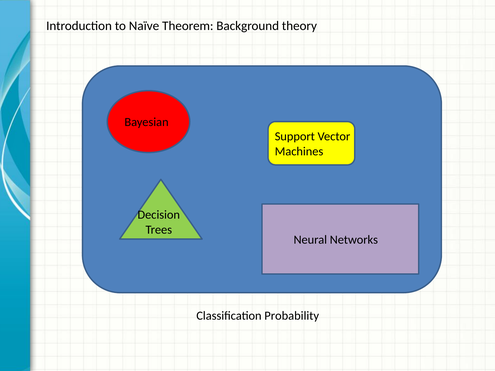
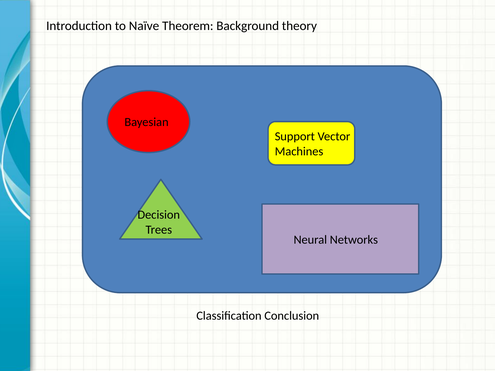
Probability: Probability -> Conclusion (292, 316)
